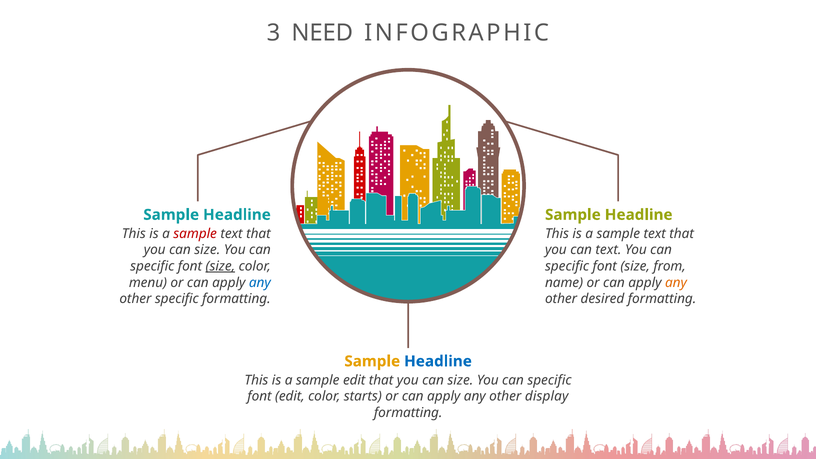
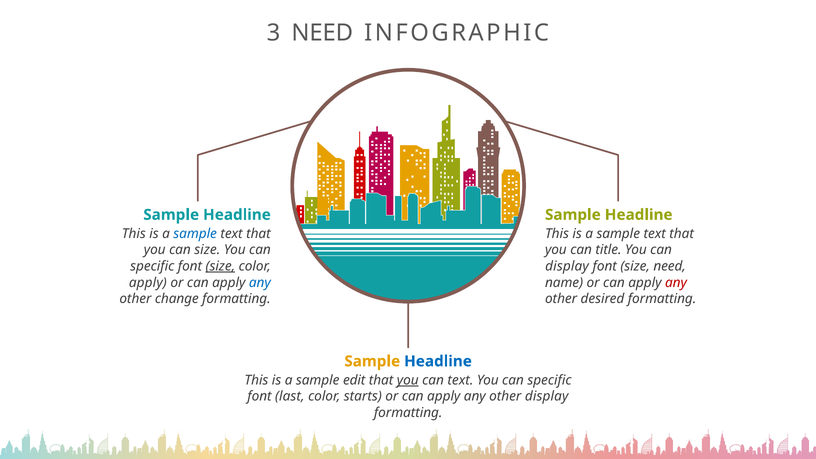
sample colour: red -> blue (195, 234)
can text: text -> title (608, 250)
specific: specific -> display (567, 266)
size from: from -> need (670, 266)
menu: menu -> apply (148, 283)
any colour: orange -> red (676, 283)
other specific: specific -> change (177, 299)
you underline: none -> present (408, 380)
size: size -> text (460, 380)
font edit: edit -> last (290, 396)
